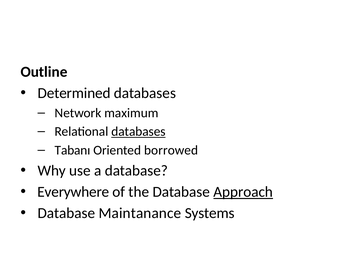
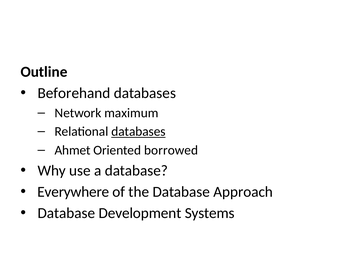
Determined: Determined -> Beforehand (74, 93)
Tabanı: Tabanı -> Ahmet (73, 150)
Approach underline: present -> none (243, 192)
Maintanance: Maintanance -> Development (140, 213)
